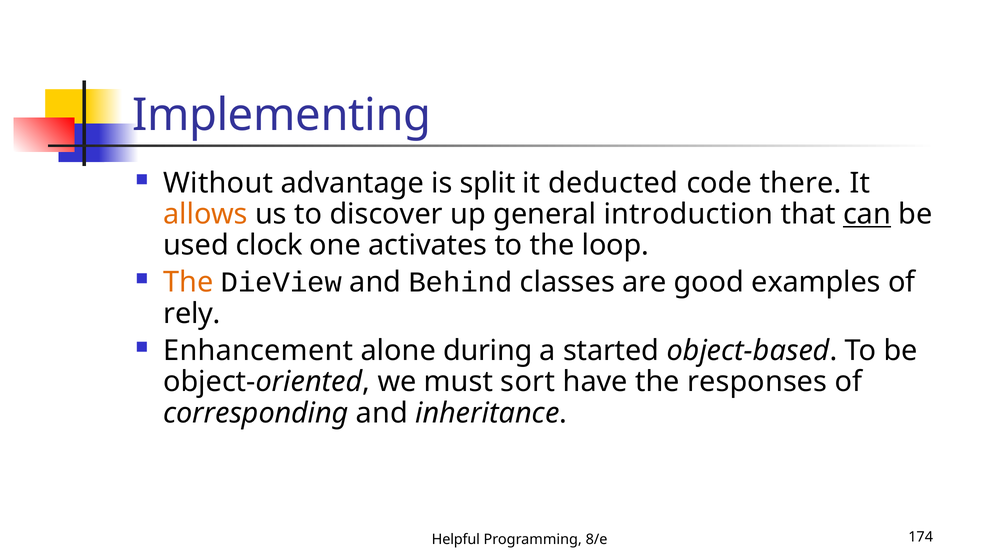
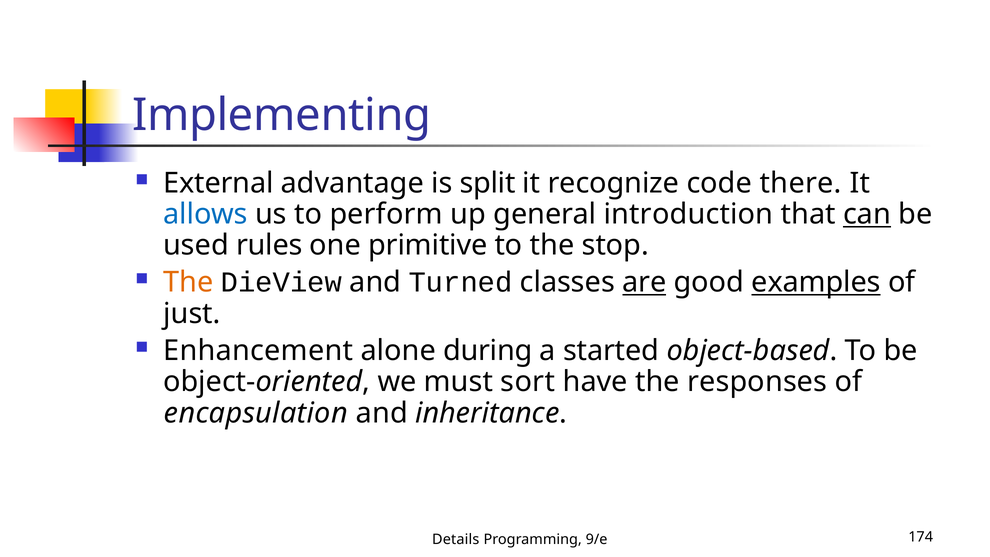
Without: Without -> External (218, 183)
deducted: deducted -> recognize (613, 183)
allows colour: orange -> blue (206, 214)
discover: discover -> perform (386, 214)
clock: clock -> rules (269, 245)
activates: activates -> primitive (428, 245)
loop: loop -> stop (615, 245)
Behind: Behind -> Turned (461, 282)
are underline: none -> present (644, 282)
examples underline: none -> present (816, 282)
rely: rely -> just (192, 314)
corresponding: corresponding -> encapsulation (256, 413)
Helpful: Helpful -> Details (456, 539)
8/e: 8/e -> 9/e (597, 539)
